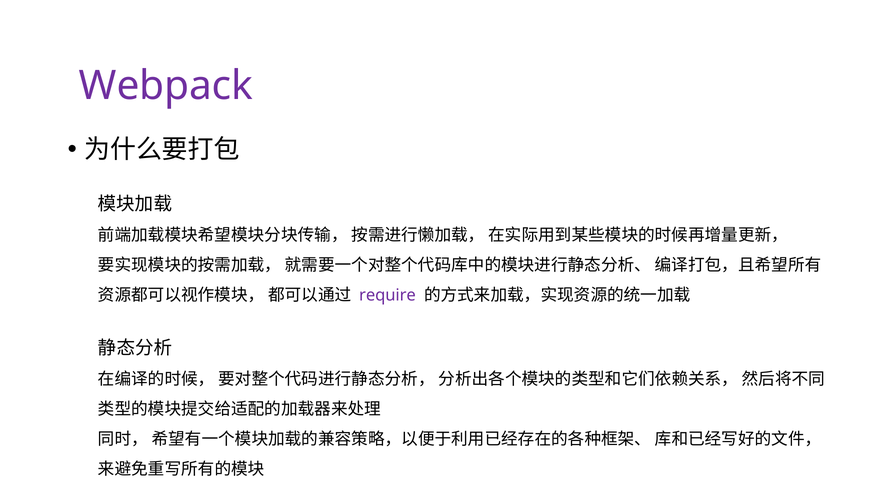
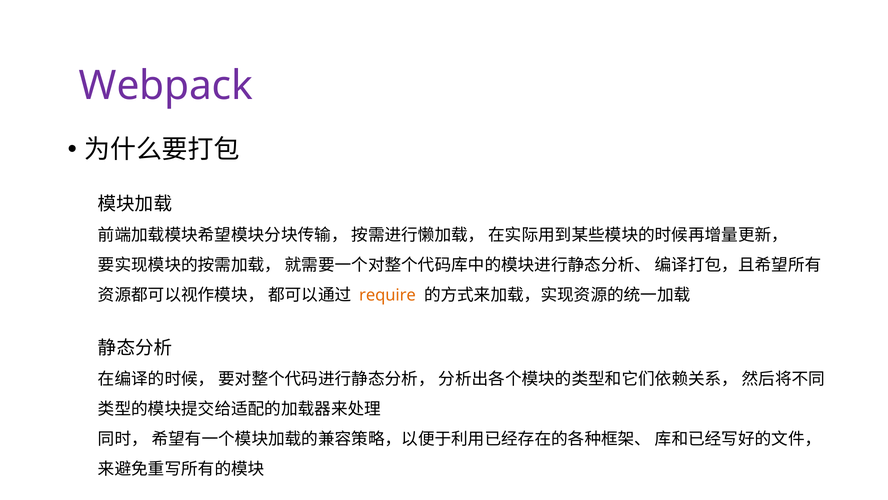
require colour: purple -> orange (387, 295)
